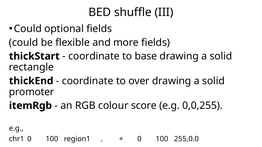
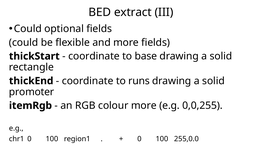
shuffle: shuffle -> extract (133, 12)
over: over -> runs (139, 81)
colour score: score -> more (144, 106)
